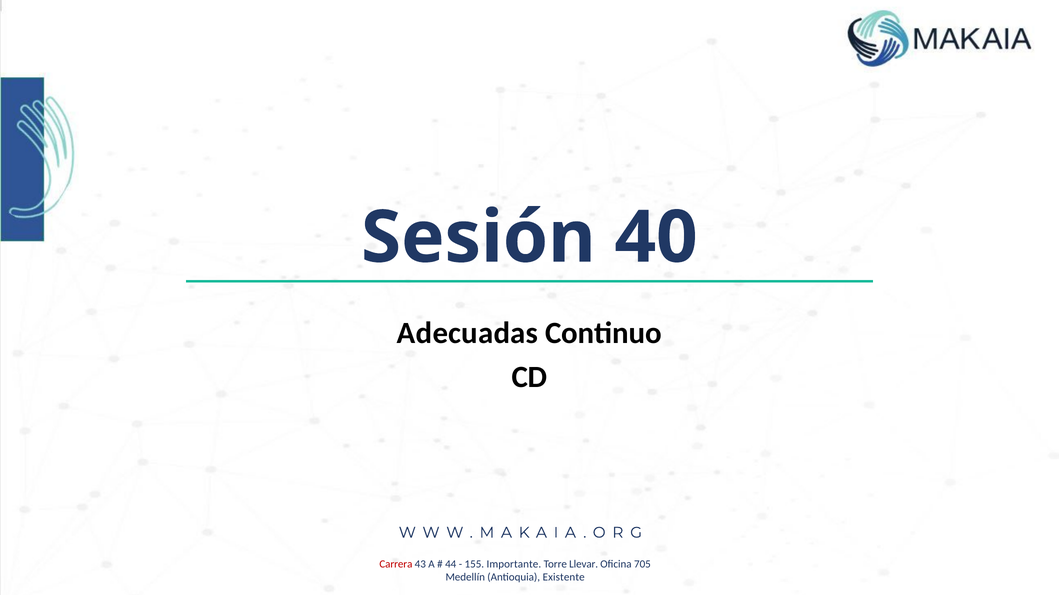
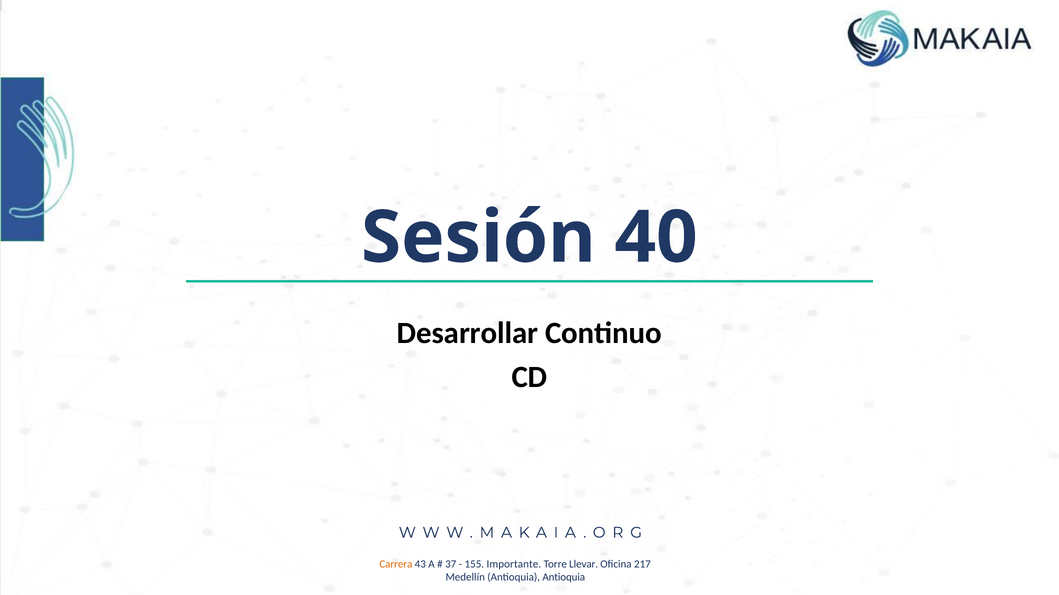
Adecuadas: Adecuadas -> Desarrollar (468, 333)
Carrera colour: red -> orange (396, 565)
44: 44 -> 37 (451, 565)
705: 705 -> 217 (642, 565)
Antioquia Existente: Existente -> Antioquia (564, 578)
